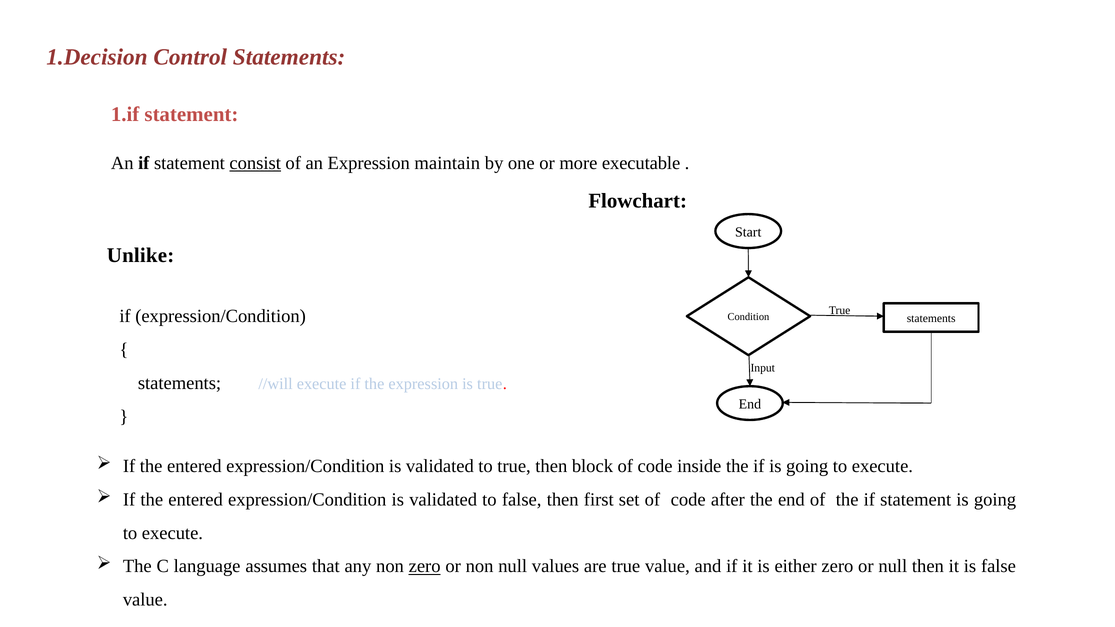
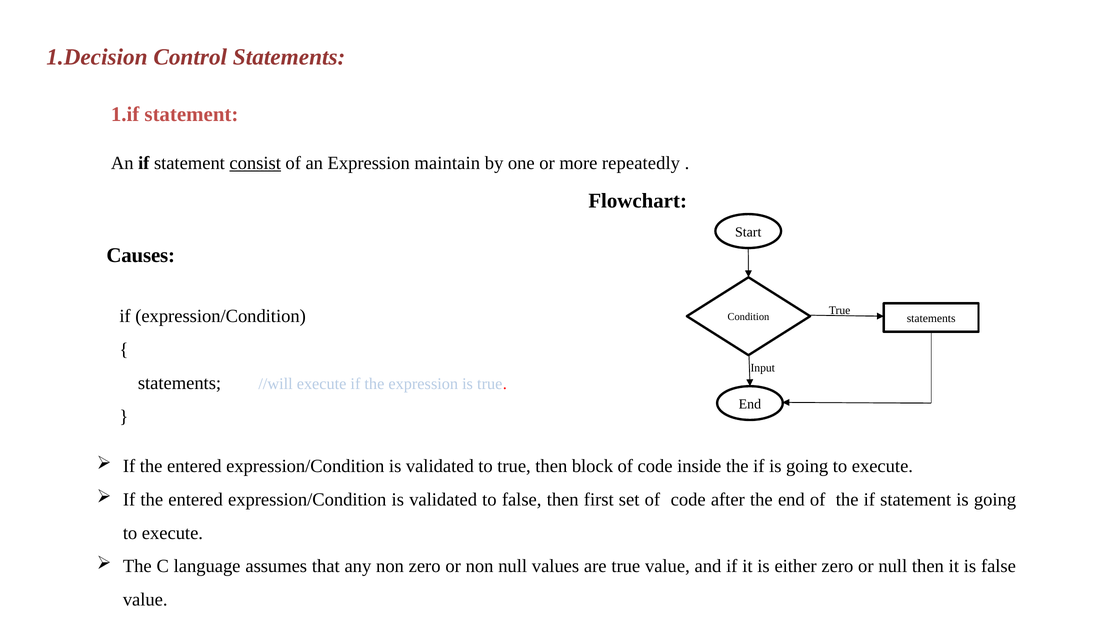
executable: executable -> repeatedly (641, 163)
Unlike: Unlike -> Causes (141, 255)
zero underline: present -> none (425, 567)
